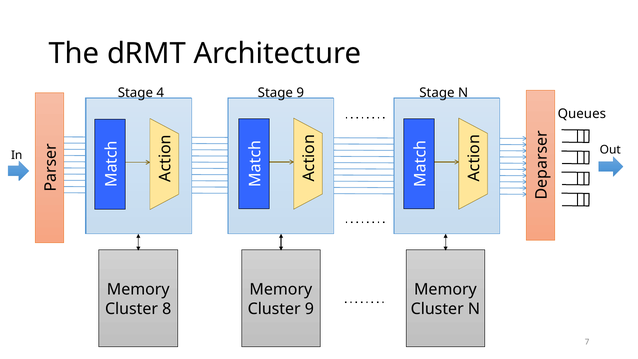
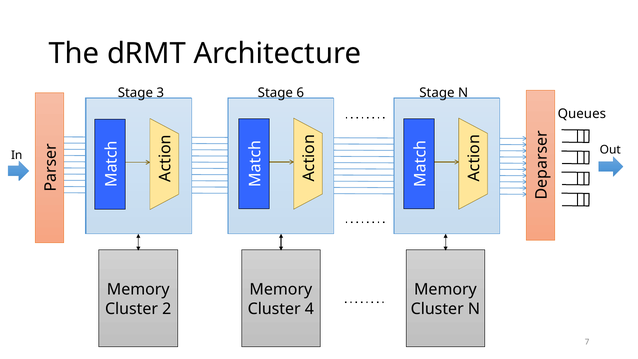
4: 4 -> 3 (160, 93)
Stage 9: 9 -> 6 (300, 93)
8: 8 -> 2 (167, 309)
Cluster 9: 9 -> 4 (309, 309)
